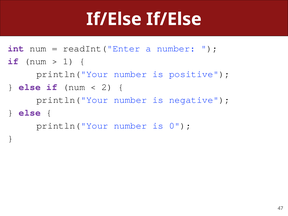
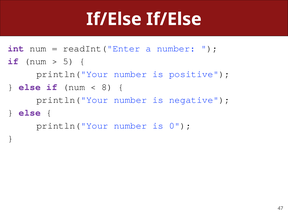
1: 1 -> 5 (68, 61)
2: 2 -> 8 (107, 87)
